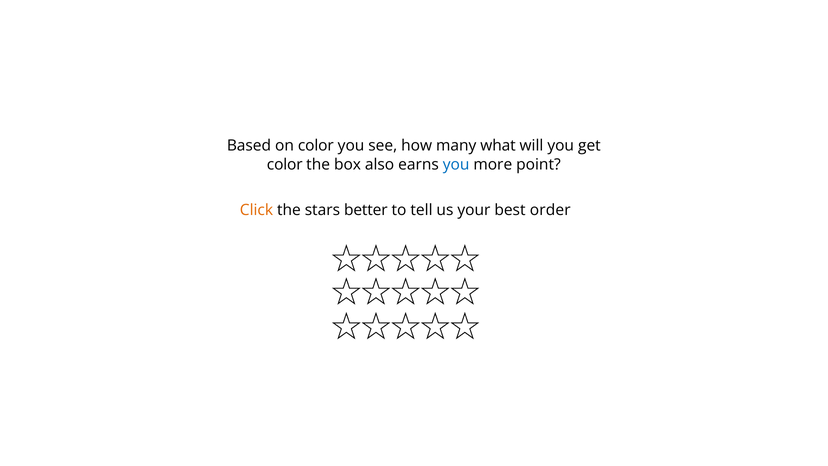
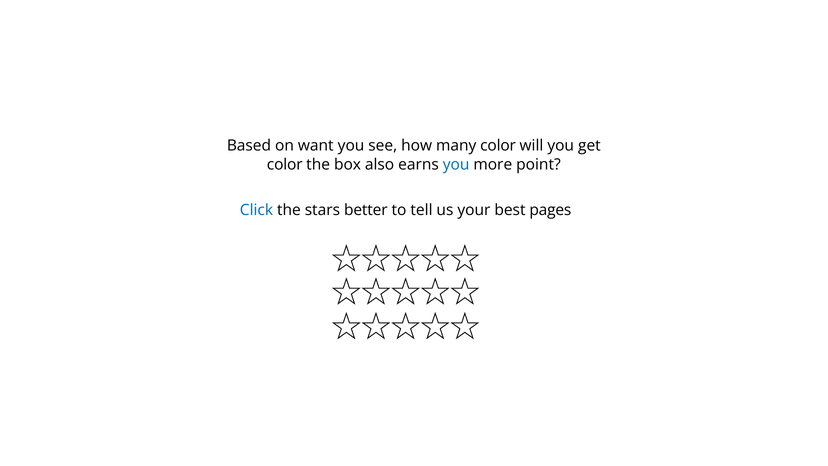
on color: color -> want (316, 146)
many what: what -> color (498, 146)
Click colour: orange -> blue (256, 210)
order: order -> pages (550, 210)
